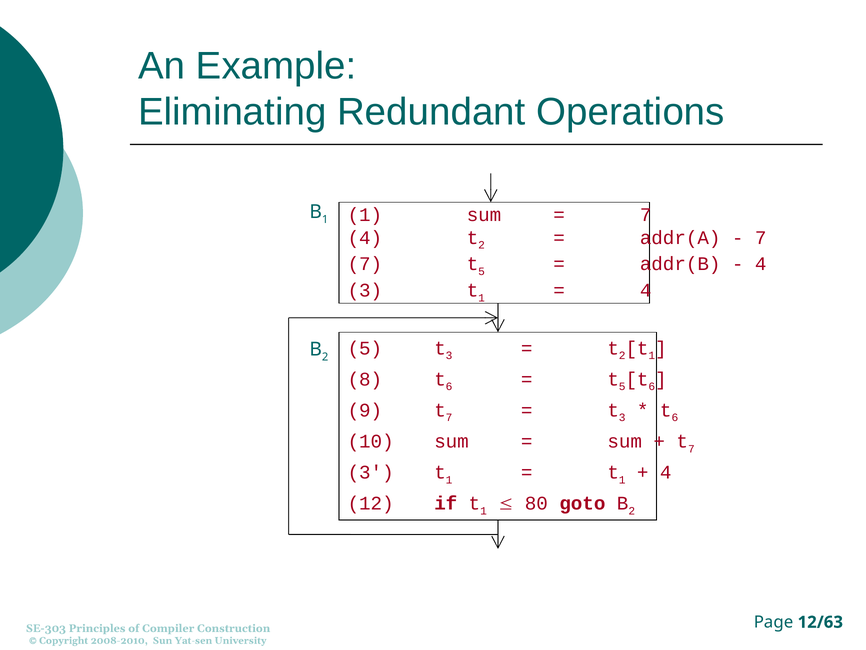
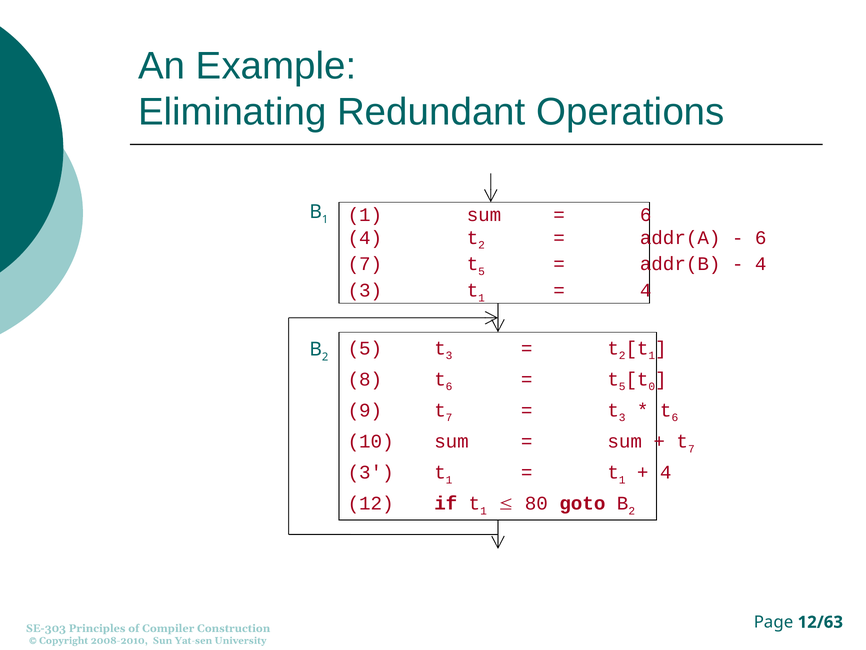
7: 7 -> 6 (646, 215)
7: 7 -> 6 (761, 238)
6: 6 -> 0 (652, 386)
